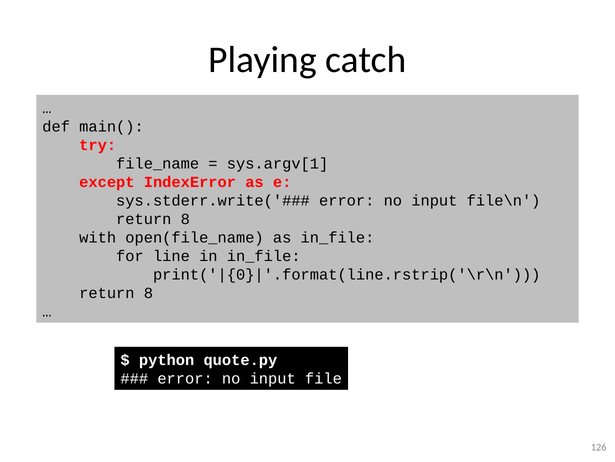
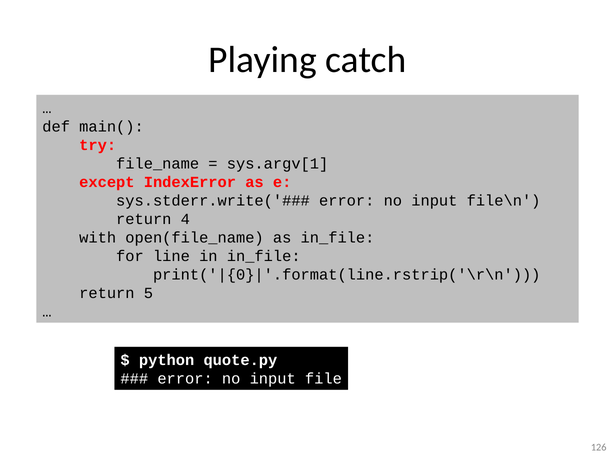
8: 8 -> 4 (185, 219)
8: 8 -> 5 (148, 293)
